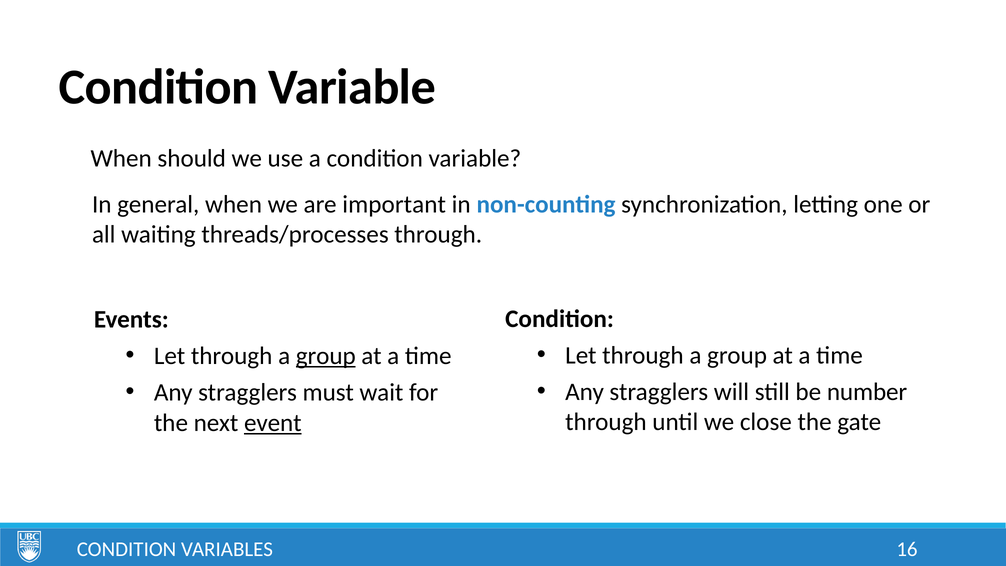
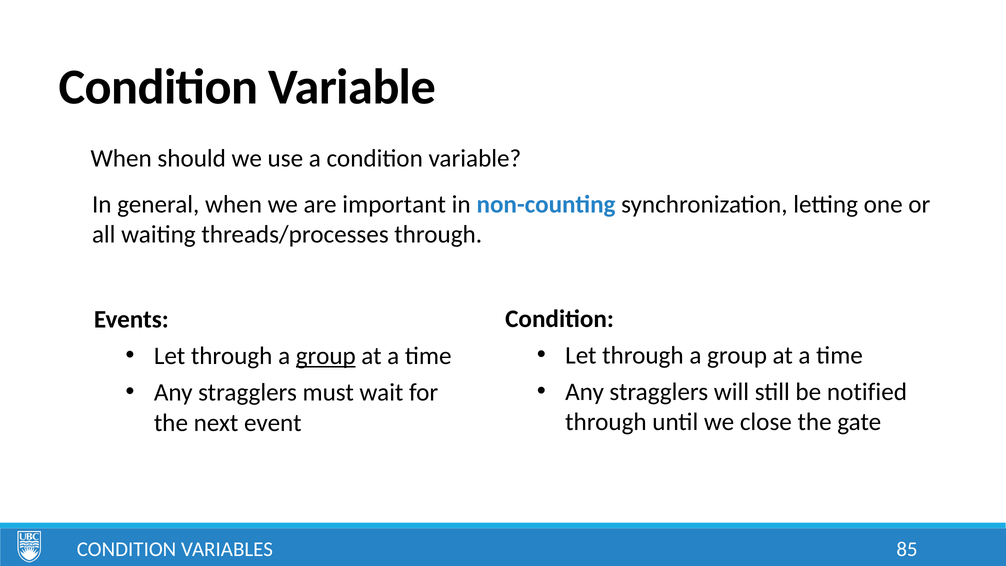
number: number -> notified (867, 392)
event underline: present -> none (273, 423)
16: 16 -> 85 (907, 549)
